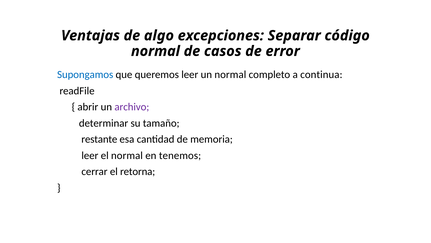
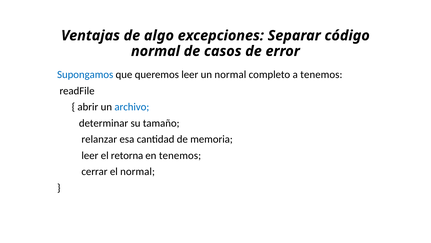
a continua: continua -> tenemos (321, 75)
archivo colour: purple -> blue (132, 107)
restante: restante -> relanzar (99, 139)
el normal: normal -> retorna (127, 155)
el retorna: retorna -> normal (138, 171)
